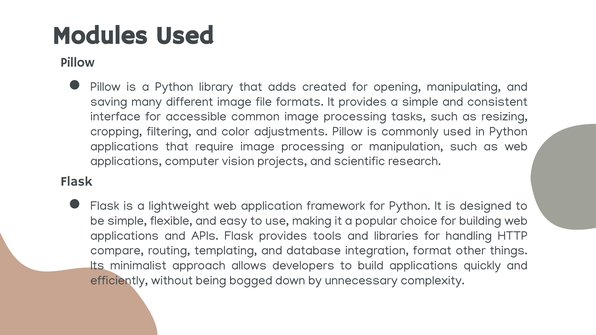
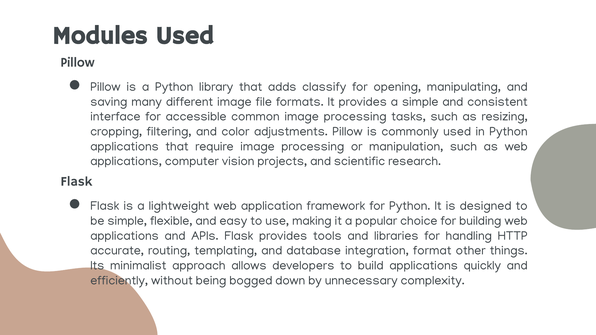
created: created -> classify (324, 87)
compare: compare -> accurate (117, 251)
